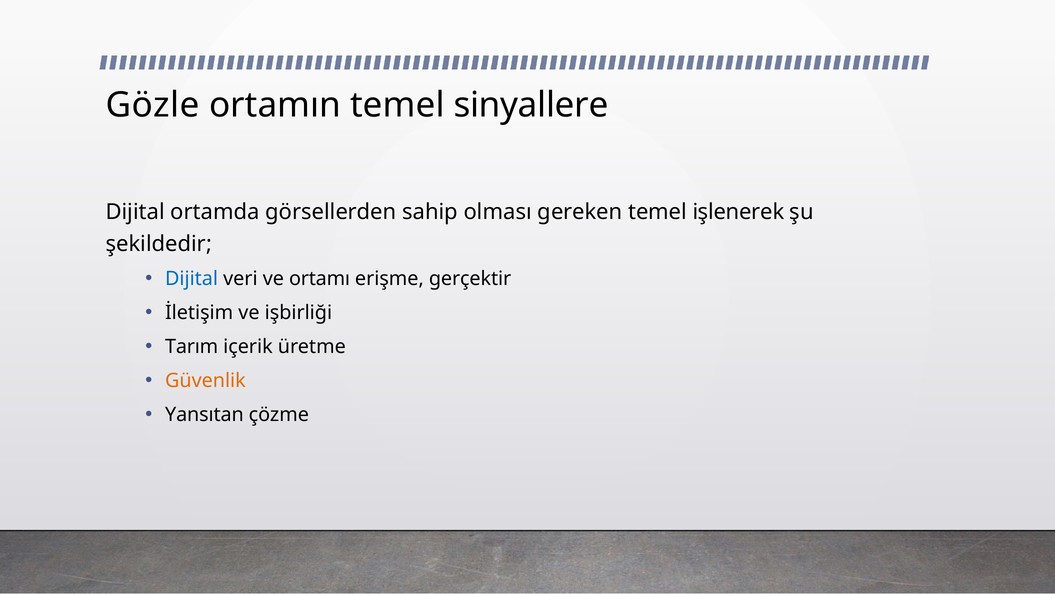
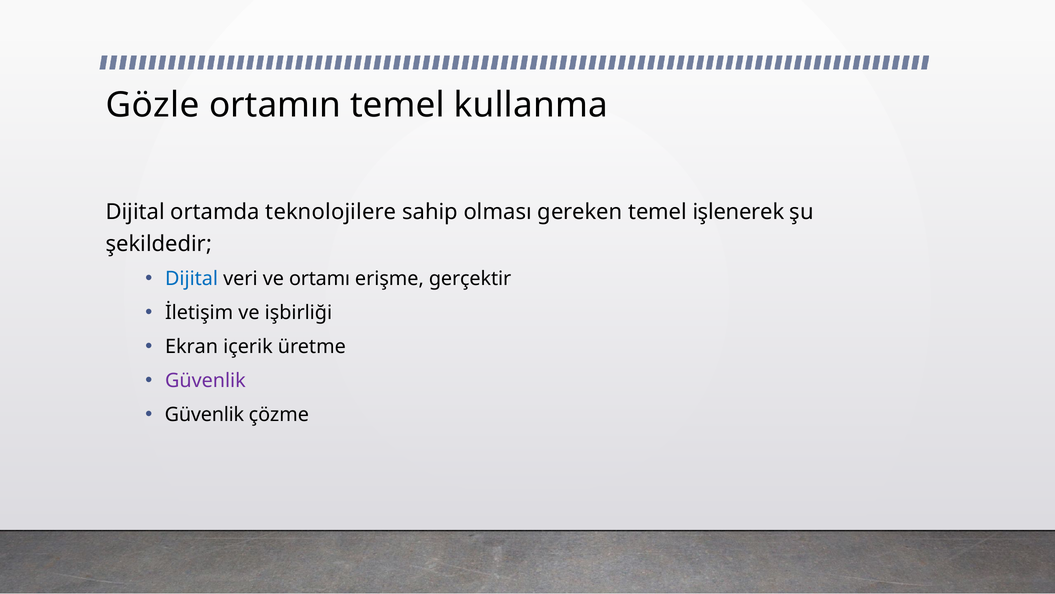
sinyallere: sinyallere -> kullanma (531, 105)
görsellerden: görsellerden -> teknolojilere (331, 212)
Tarım: Tarım -> Ekran (192, 347)
Güvenlik colour: orange -> purple (205, 381)
Yansıtan: Yansıtan -> Güvenlik (204, 414)
